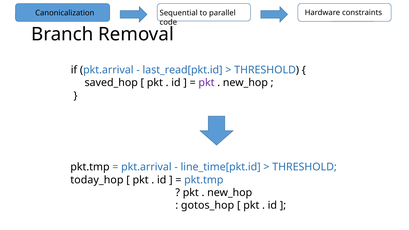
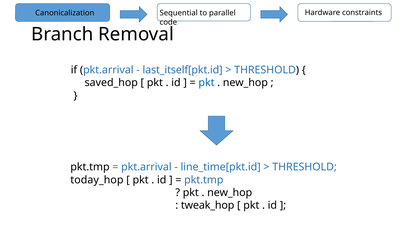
last_read[pkt.id: last_read[pkt.id -> last_itself[pkt.id (183, 70)
pkt colour: purple -> blue (206, 83)
gotos_hop: gotos_hop -> tweak_hop (208, 205)
